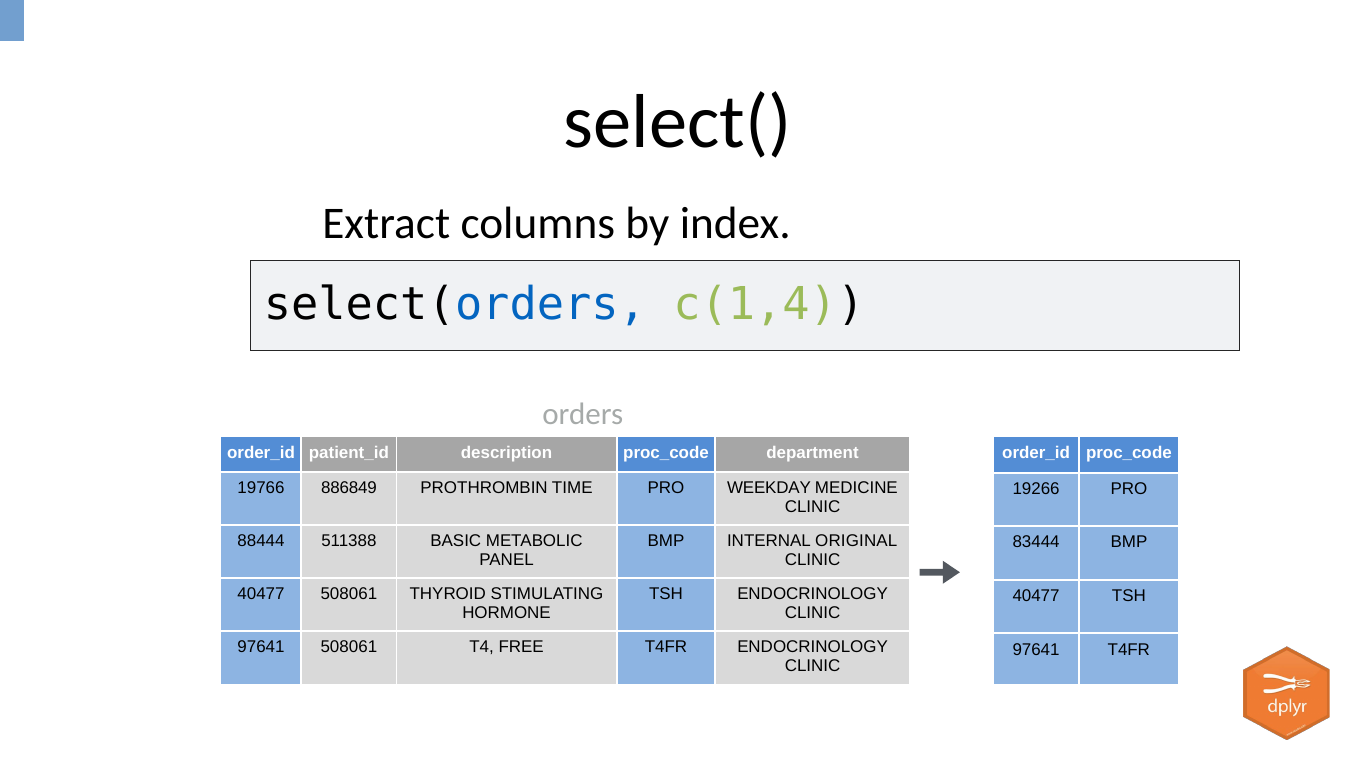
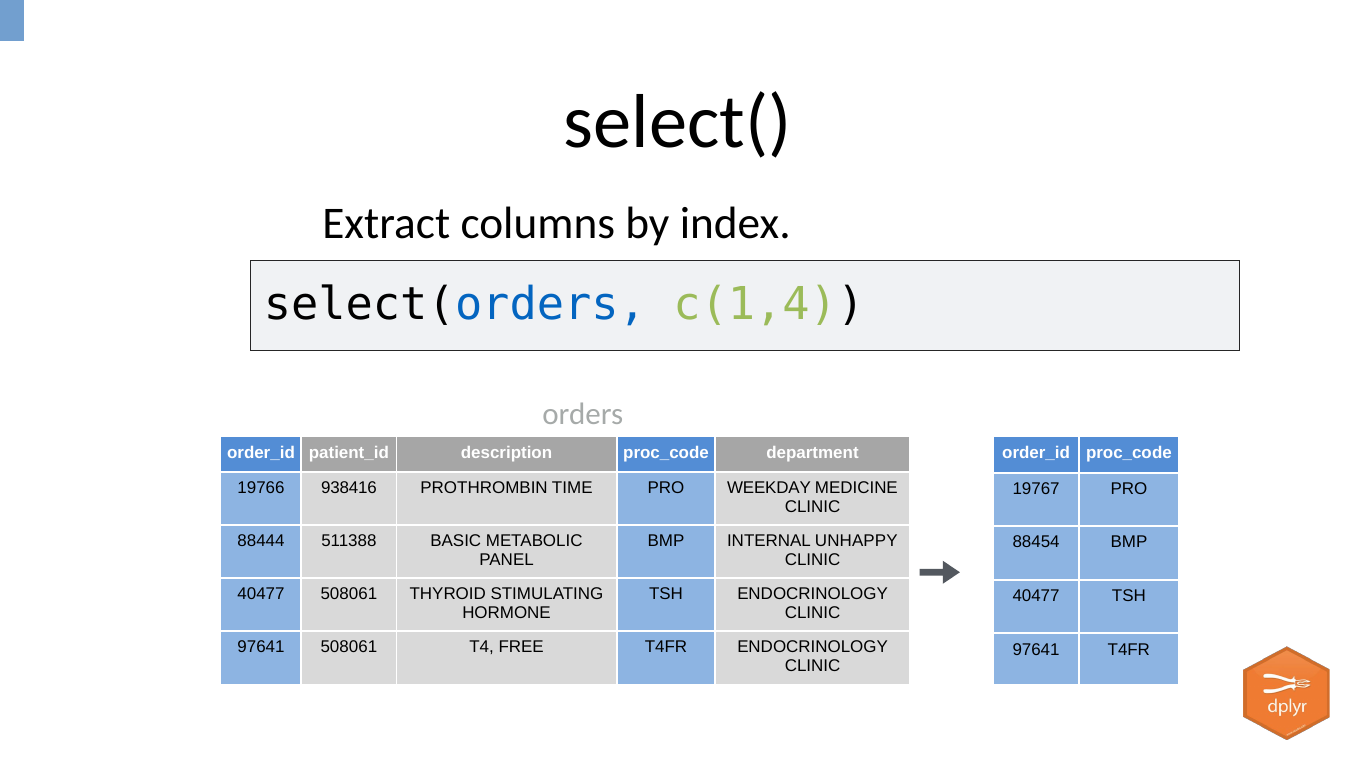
886849: 886849 -> 938416 (349, 488)
19266: 19266 -> 19767 (1036, 490)
ORIGINAL: ORIGINAL -> UNHAPPY (856, 541)
83444: 83444 -> 88454 (1036, 542)
